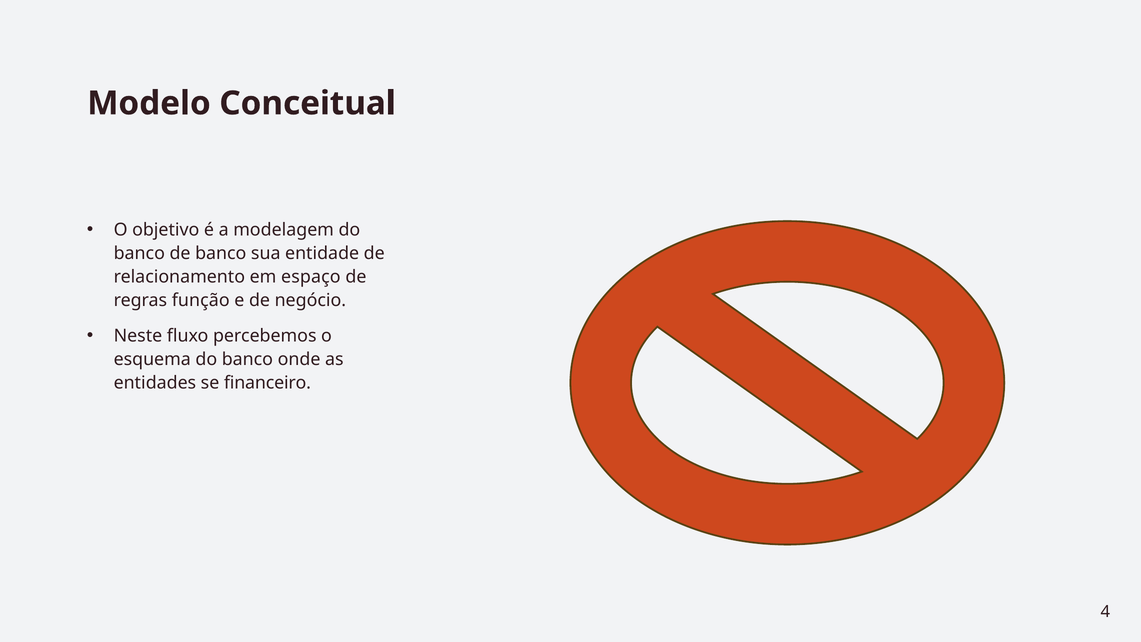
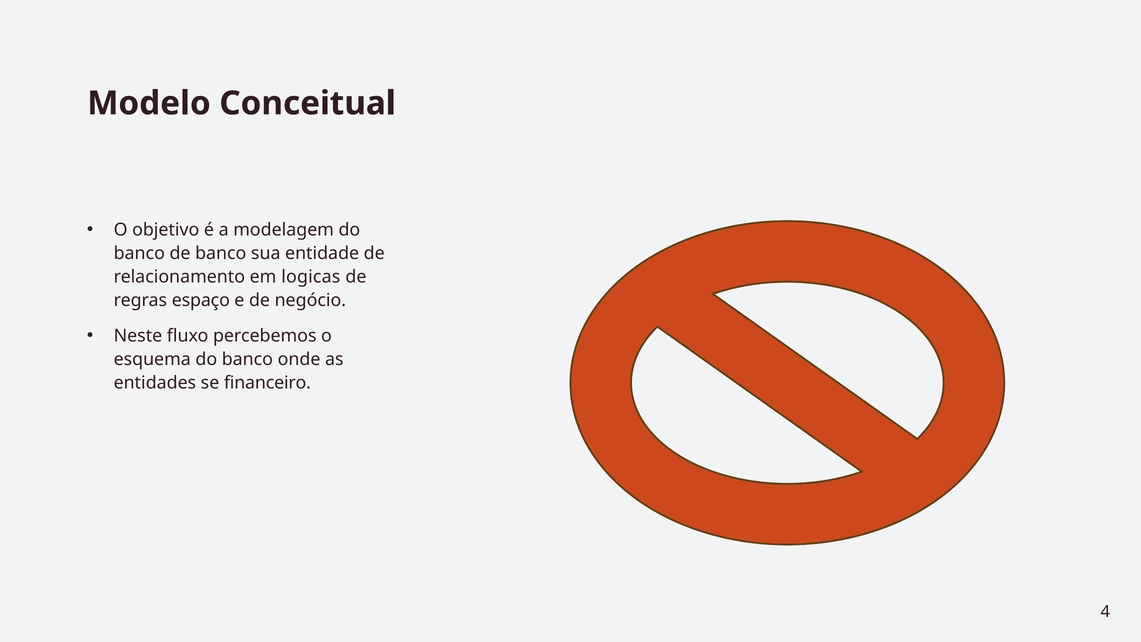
espaço: espaço -> logicas (311, 277)
função: função -> espaço (201, 300)
